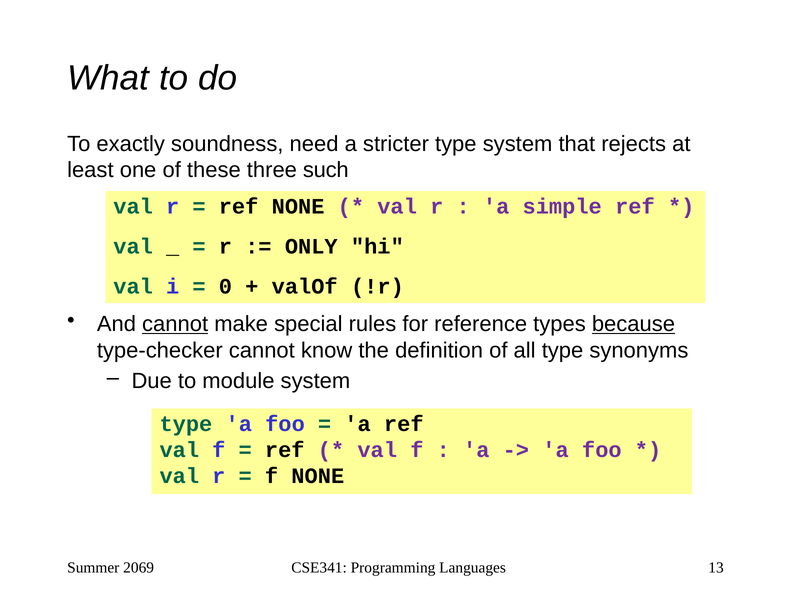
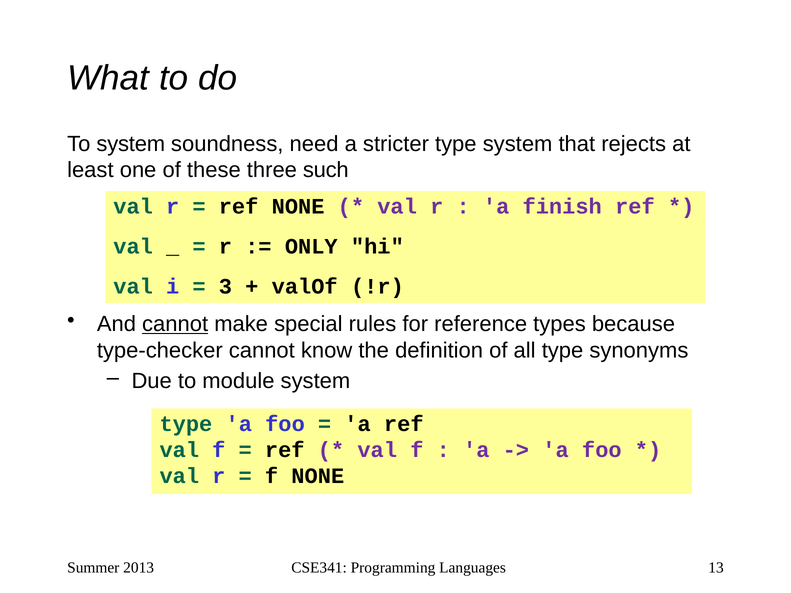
To exactly: exactly -> system (131, 144)
simple: simple -> finish (562, 207)
0: 0 -> 3 (225, 287)
because underline: present -> none (633, 324)
2069: 2069 -> 2013 (139, 568)
